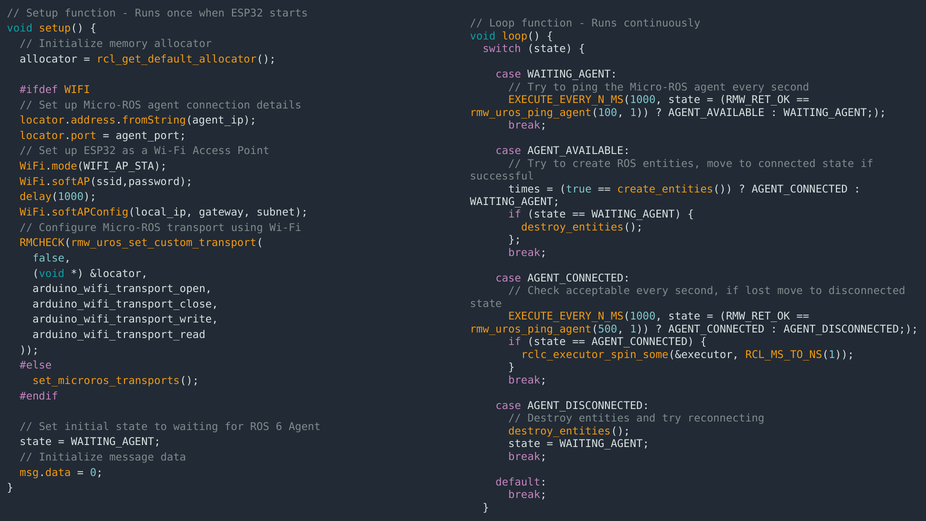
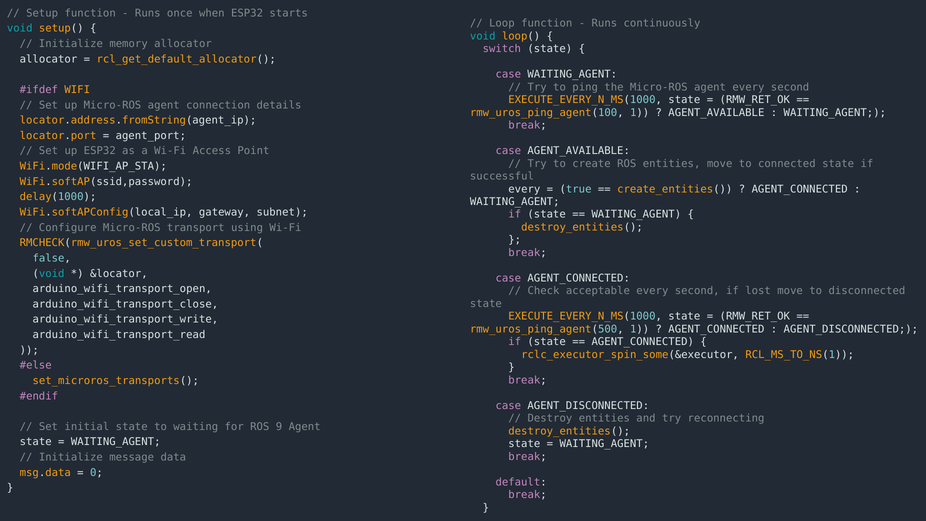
times: times -> every (524, 189)
6: 6 -> 9 (279, 427)
